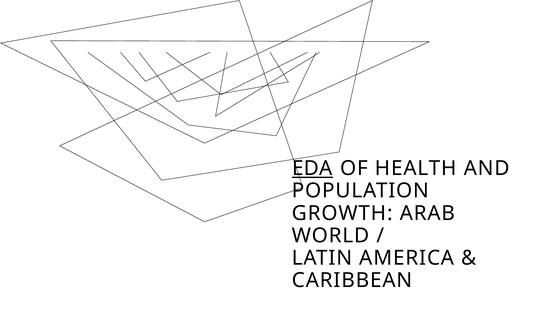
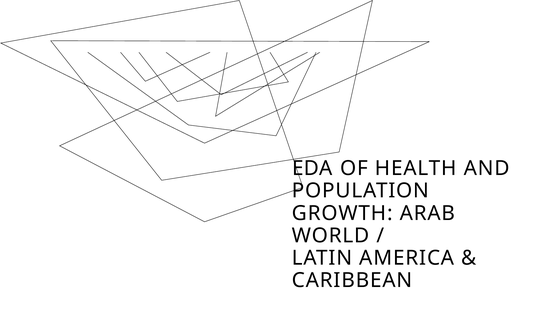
EDA underline: present -> none (312, 168)
